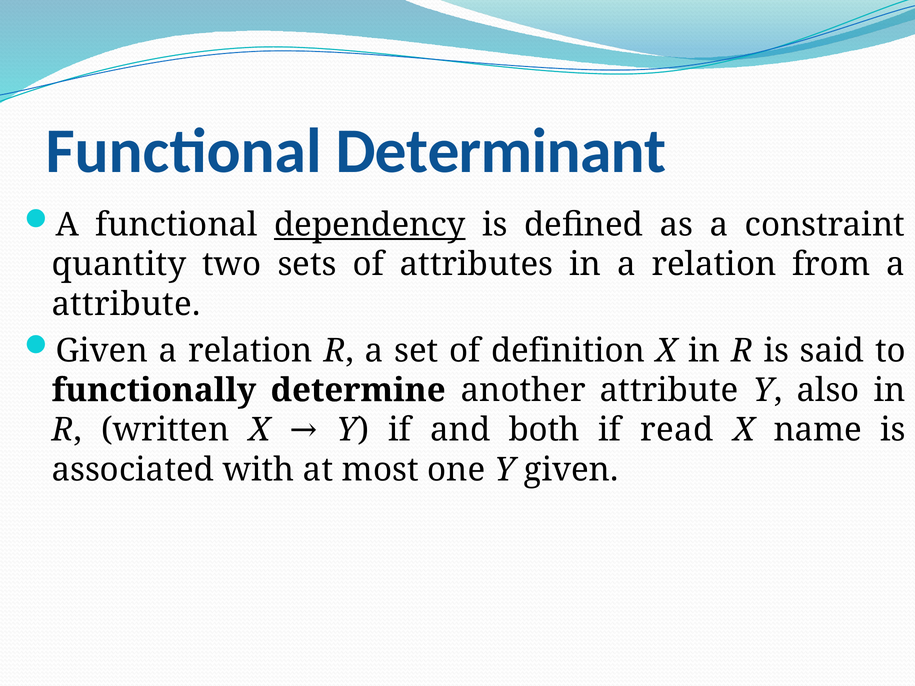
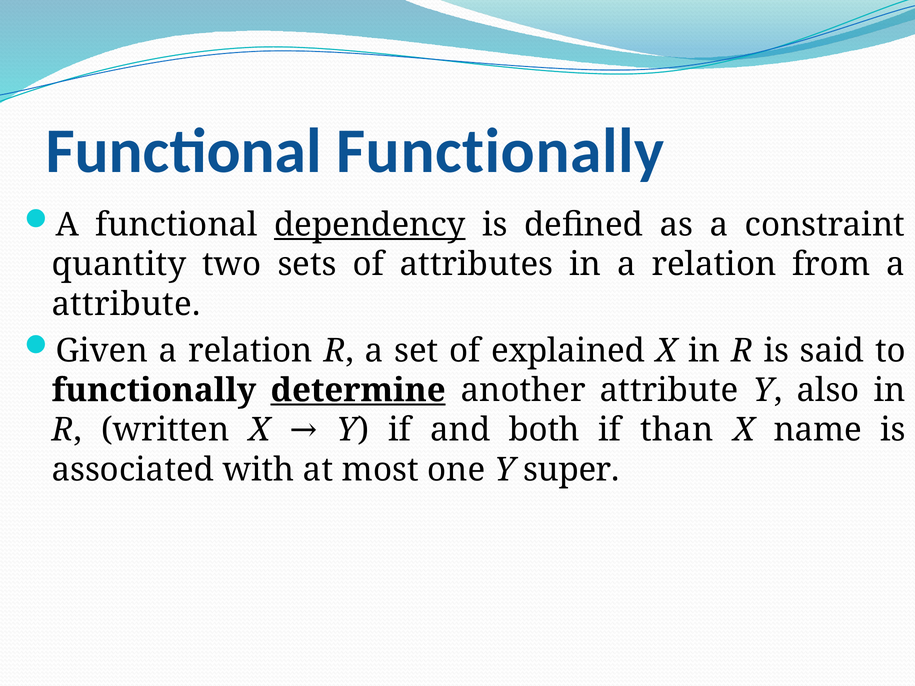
Functional Determinant: Determinant -> Functionally (500, 151)
definition: definition -> explained (568, 351)
determine underline: none -> present (358, 390)
read: read -> than (677, 430)
Y given: given -> super (571, 470)
